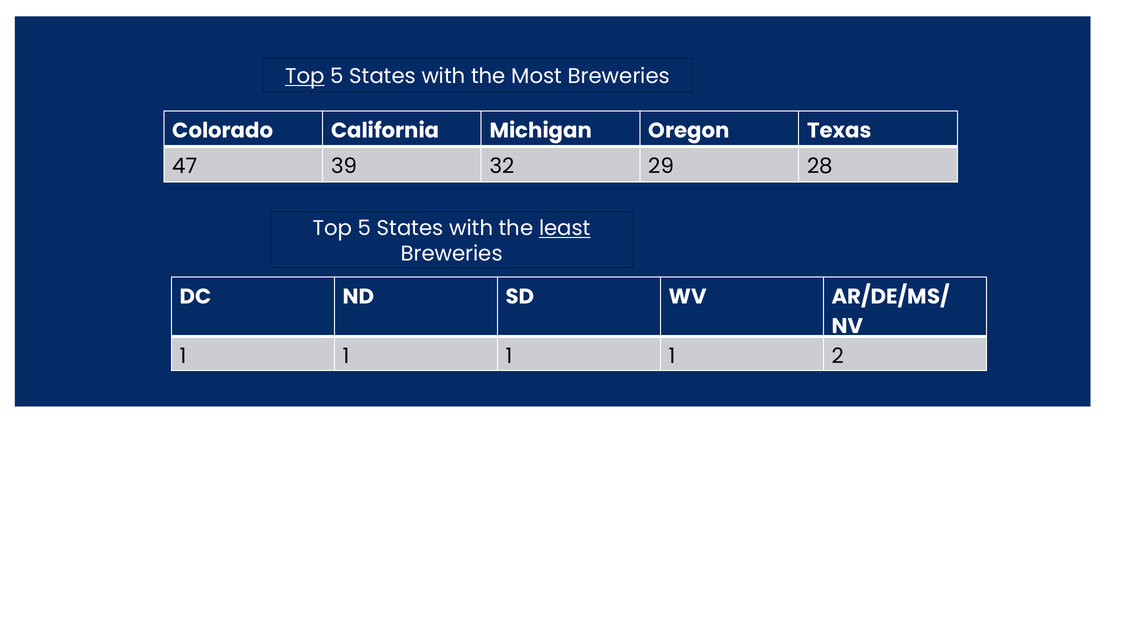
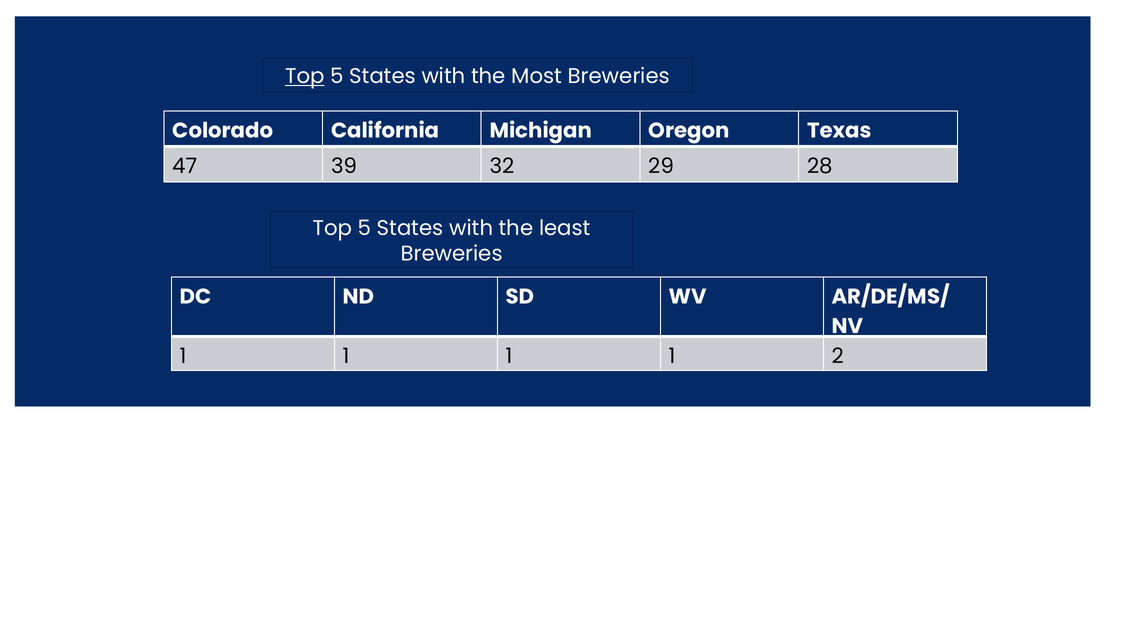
least underline: present -> none (565, 228)
